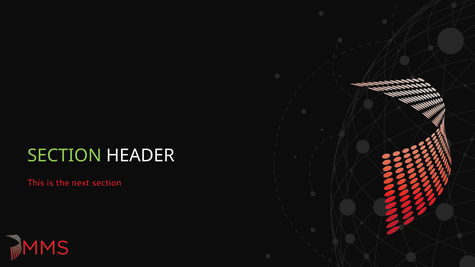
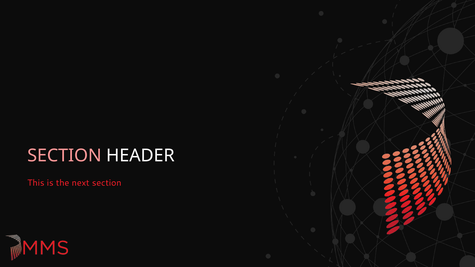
SECTION colour: light green -> pink (64, 156)
